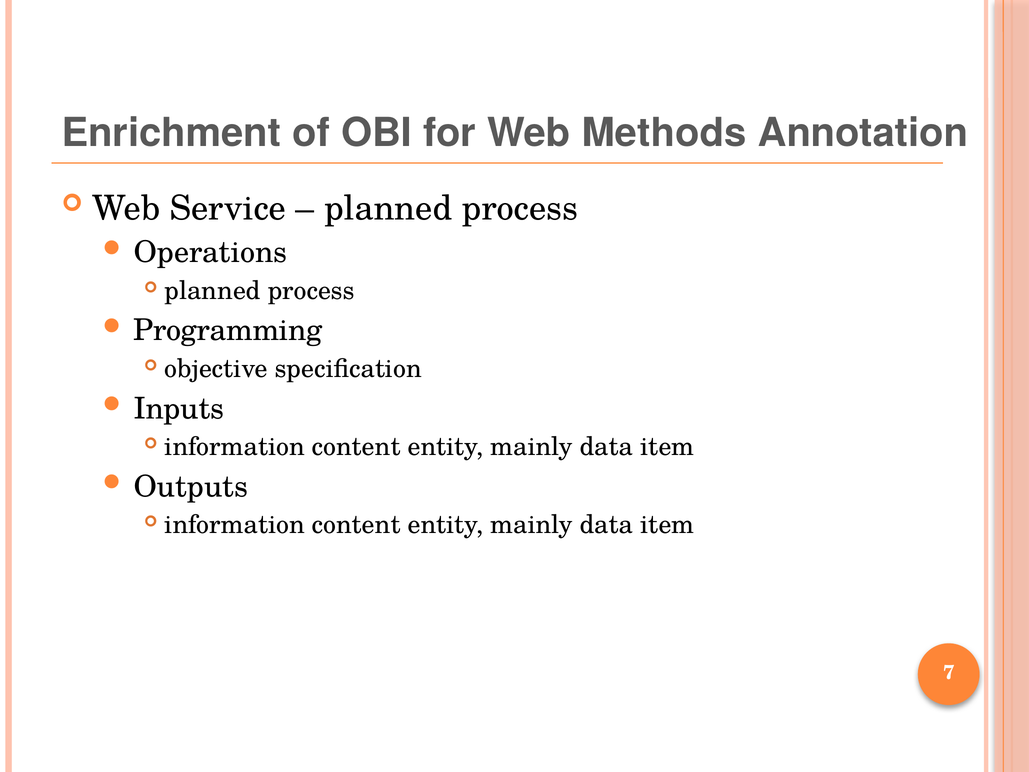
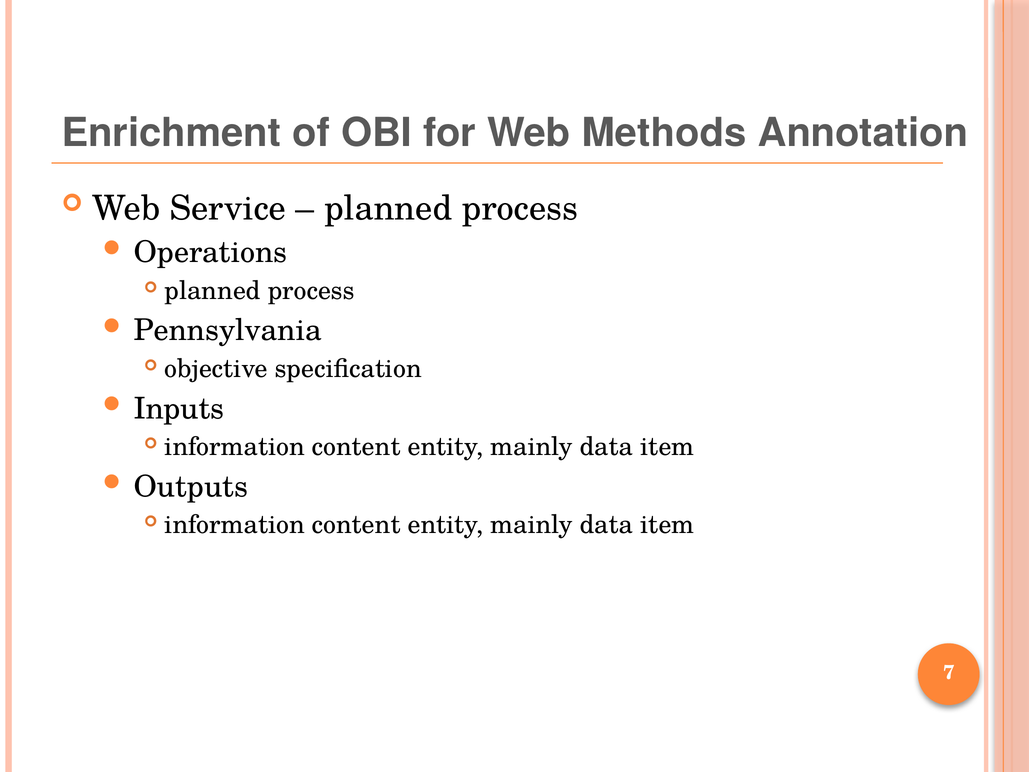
Programming: Programming -> Pennsylvania (228, 330)
